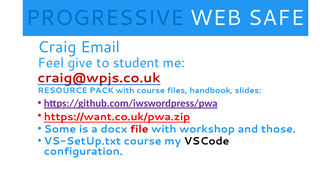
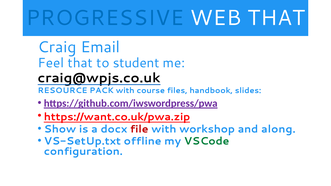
WEB SAFE: SAFE -> THAT (276, 18)
Feel give: give -> that (80, 63)
craig@wpjs.co.uk colour: red -> black (99, 78)
Some: Some -> Show (60, 129)
those: those -> along (278, 129)
VS-SetUp.txt course: course -> offline (143, 141)
VSCode colour: black -> green (207, 141)
